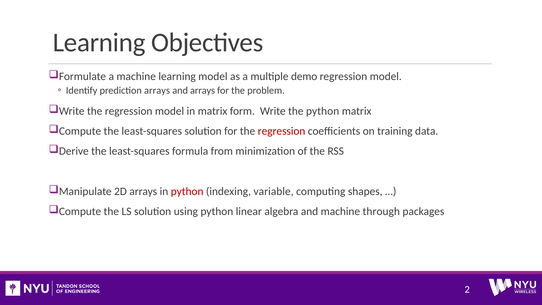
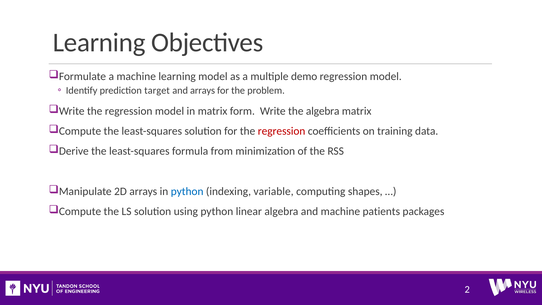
prediction arrays: arrays -> target (157, 90)
the python: python -> algebra (323, 111)
python colour: red -> blue (187, 191)
through: through -> patients (381, 211)
